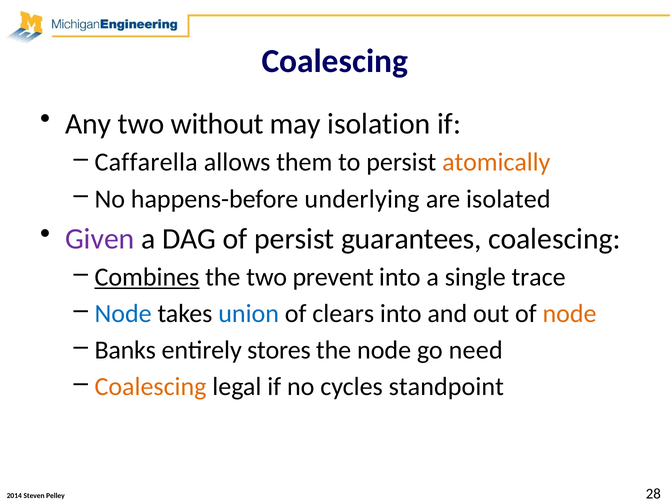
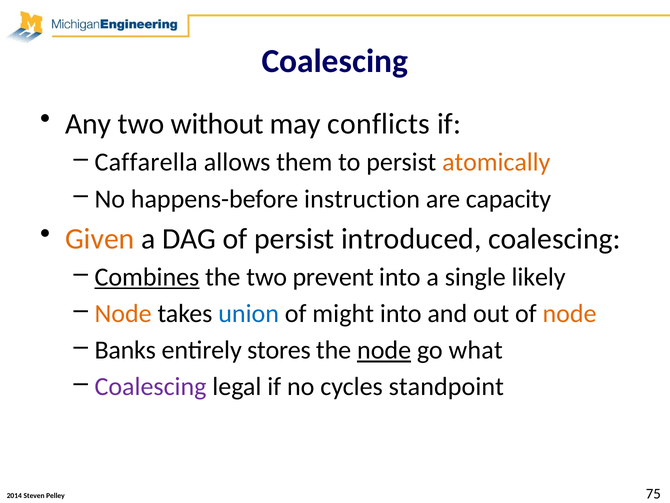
isolation: isolation -> conflicts (379, 124)
underlying: underlying -> instruction (362, 199)
isolated: isolated -> capacity (508, 199)
Given colour: purple -> orange (100, 238)
guarantees: guarantees -> introduced (411, 238)
trace: trace -> likely (539, 277)
Node colour: blue -> orange (123, 313)
clears: clears -> might (343, 313)
node underline: none -> present (384, 350)
need: need -> what (476, 350)
Coalescing colour: orange -> purple (151, 386)
28: 28 -> 75 (653, 493)
